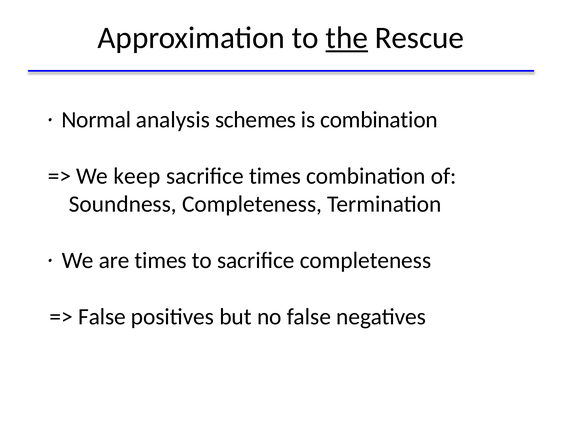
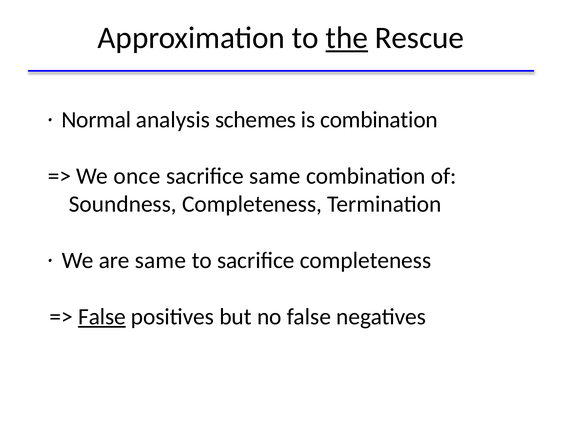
keep: keep -> once (137, 176)
sacrifice times: times -> same (275, 176)
are times: times -> same (160, 260)
False underline: none -> present (102, 316)
